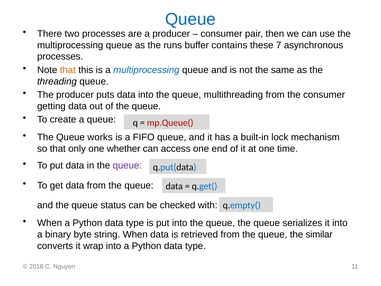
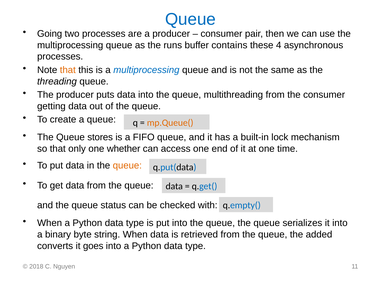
There: There -> Going (50, 34)
7: 7 -> 4 (279, 45)
mp.Queue( colour: red -> orange (170, 123)
works: works -> stores (100, 137)
queue colour: purple -> orange (127, 165)
similar: similar -> added (319, 234)
wrap: wrap -> goes (93, 246)
